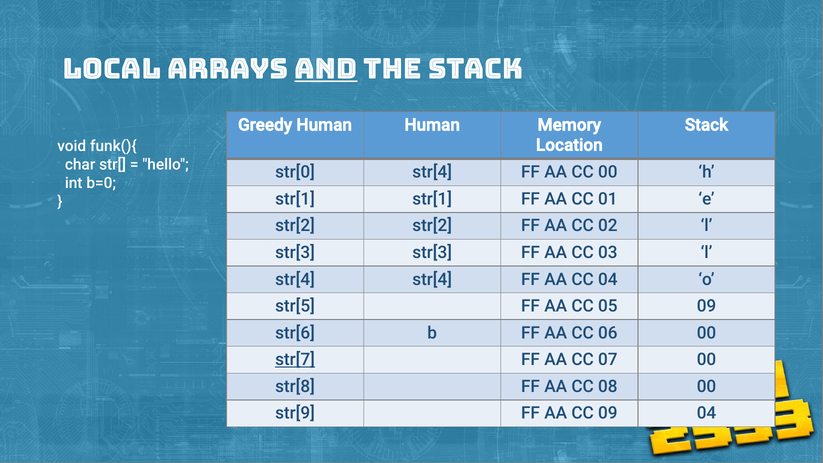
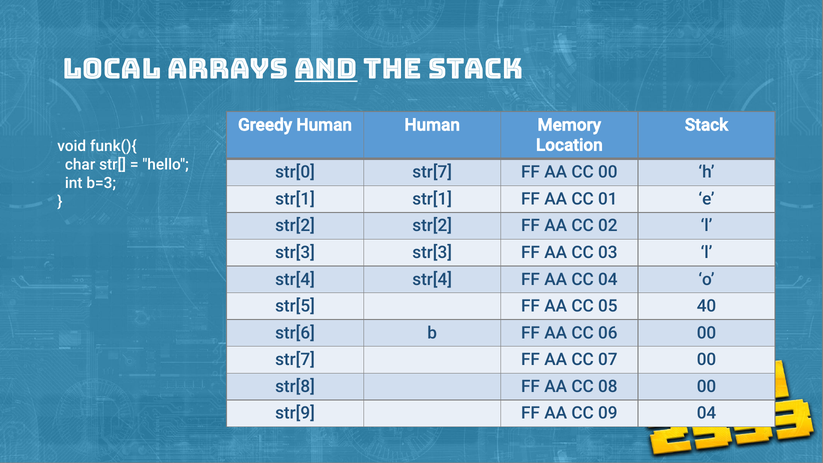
str[0 str[4: str[4 -> str[7 (432, 172)
b=0: b=0 -> b=3 (101, 183)
05 09: 09 -> 40 (707, 306)
str[7 underline: present -> none (295, 360)
